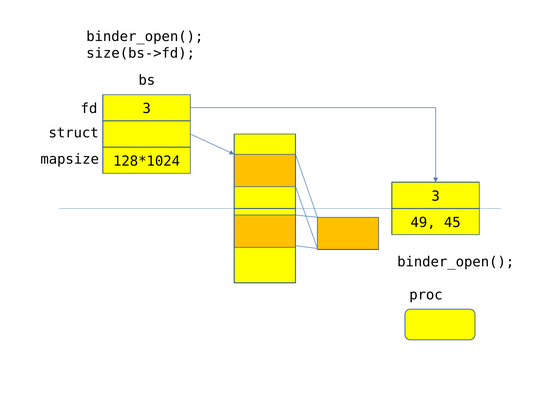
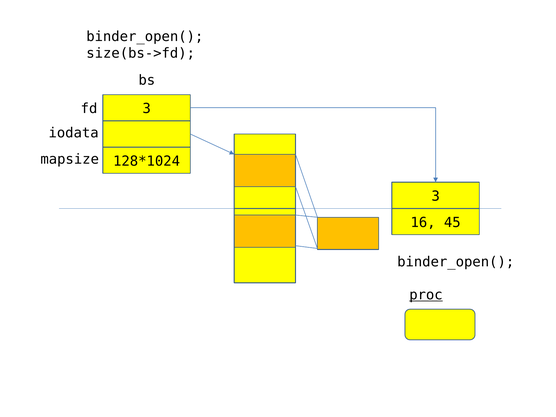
struct: struct -> iodata (74, 133)
49: 49 -> 16 (423, 223)
proc underline: none -> present (426, 295)
